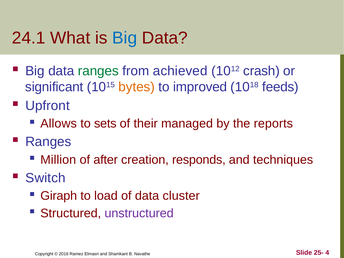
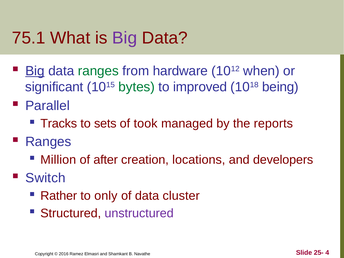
24.1: 24.1 -> 75.1 (29, 38)
Big colour: blue -> purple (125, 38)
Big underline: none -> present (35, 71)
achieved: achieved -> hardware (180, 71)
crash: crash -> when (261, 71)
bytes colour: orange -> green (137, 87)
feeds: feeds -> being (280, 87)
Upfront: Upfront -> Parallel (48, 106)
Allows: Allows -> Tracks (59, 124)
their: their -> took (146, 124)
responds: responds -> locations (199, 160)
techniques: techniques -> developers (283, 160)
Giraph: Giraph -> Rather (59, 196)
load: load -> only (106, 196)
